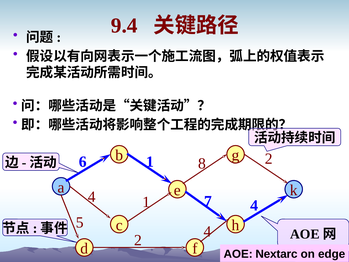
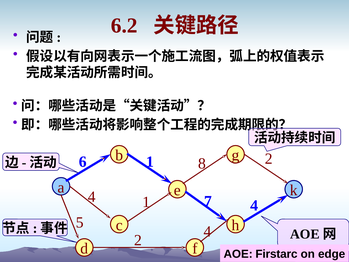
9.4: 9.4 -> 6.2 (124, 26)
Nextarc: Nextarc -> Firstarc (276, 254)
